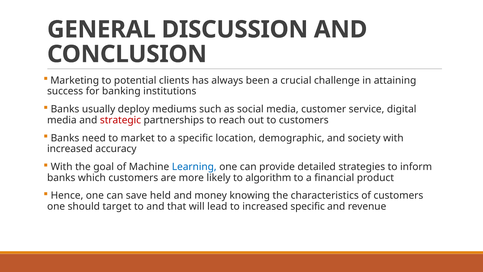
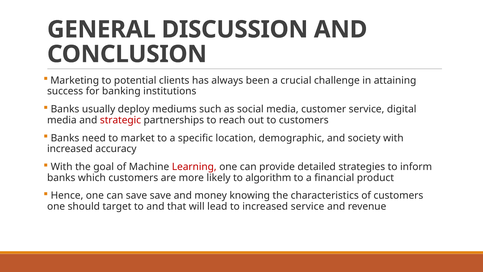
Learning colour: blue -> red (194, 167)
save held: held -> save (160, 195)
increased specific: specific -> service (308, 206)
